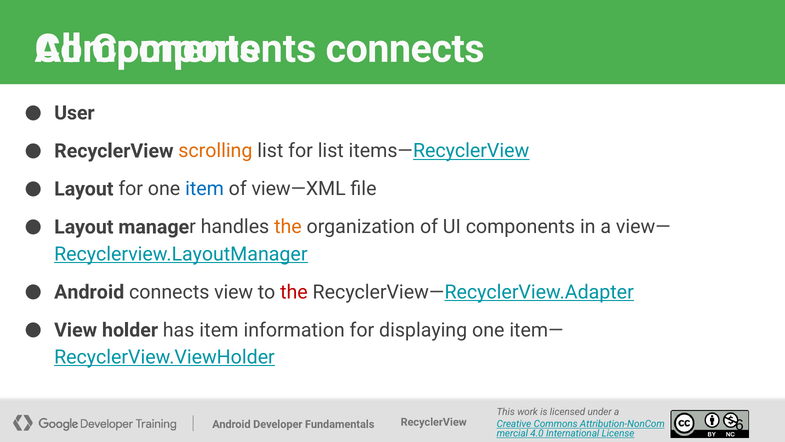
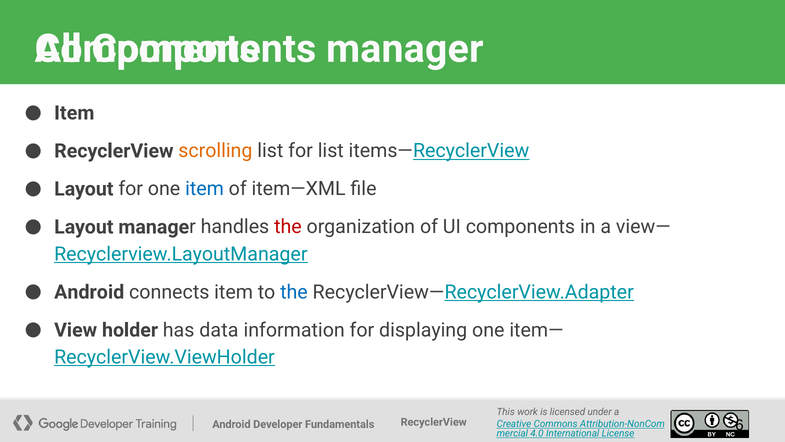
connects: connects -> manager (405, 49)
User: User -> Item (74, 113)
view—XML: view—XML -> item—XML (299, 189)
the colour: orange -> red (288, 227)
connects view: view -> item (234, 292)
the colour: red -> blue (294, 292)
has item: item -> data (219, 330)
